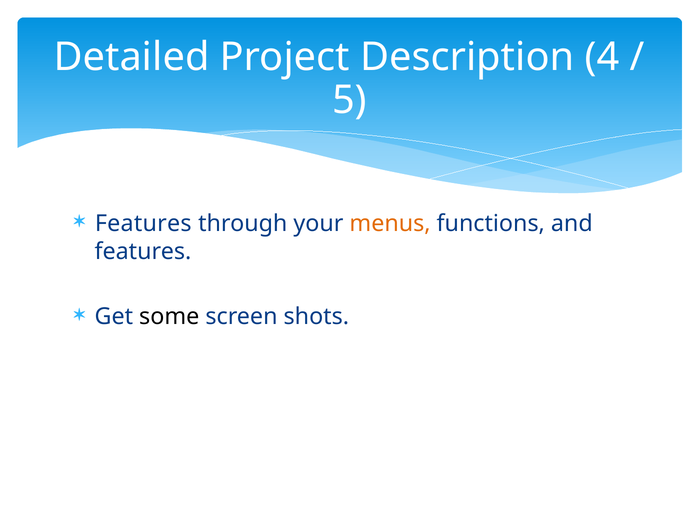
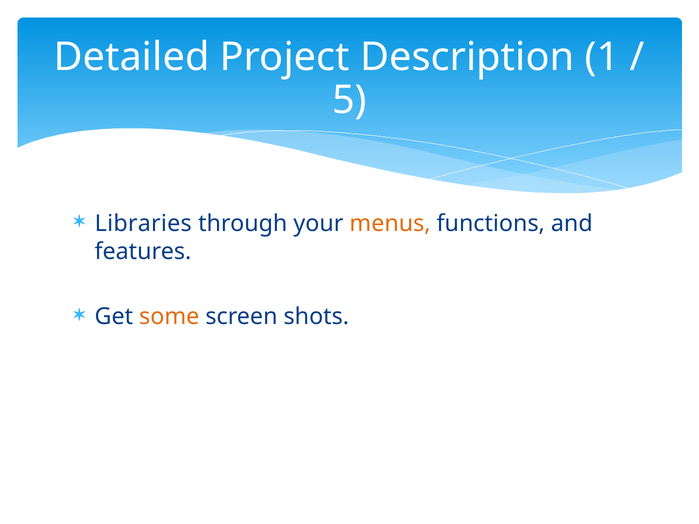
4: 4 -> 1 (602, 57)
Features: Features -> Libraries (143, 224)
some colour: black -> orange (169, 317)
